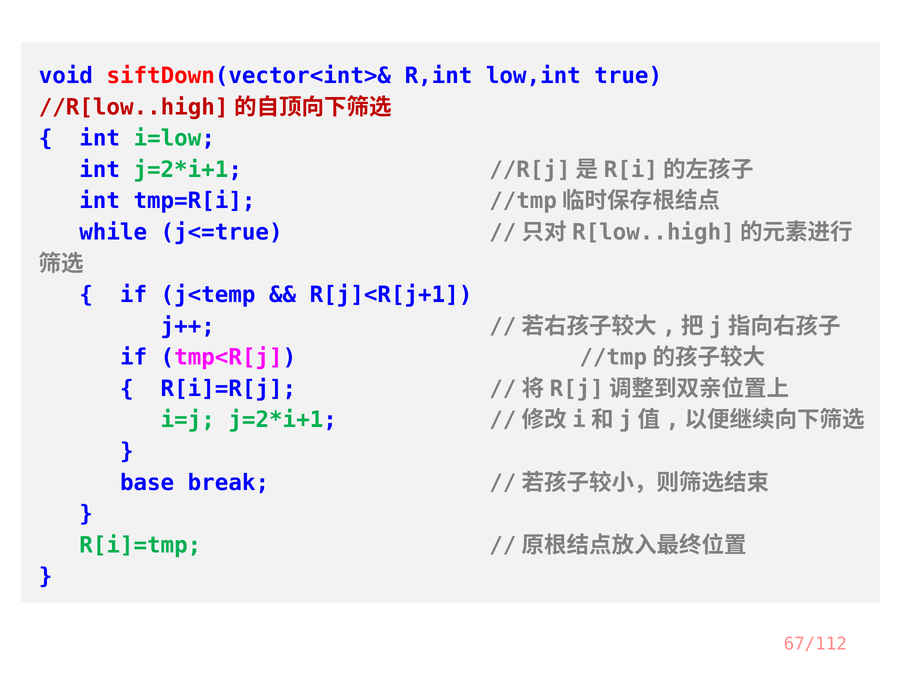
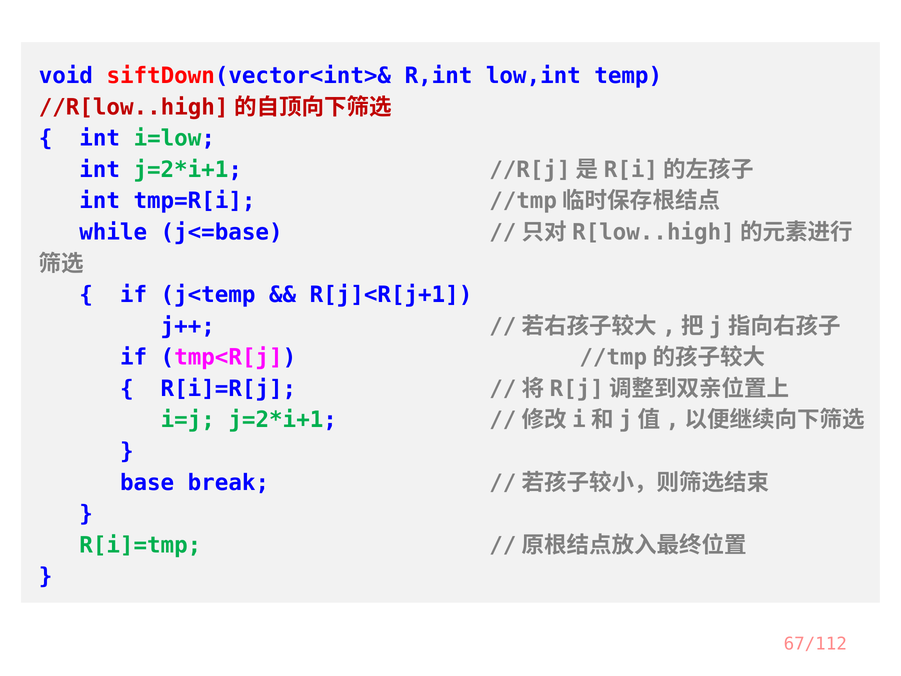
true: true -> temp (628, 76)
j<=true: j<=true -> j<=base (222, 232)
